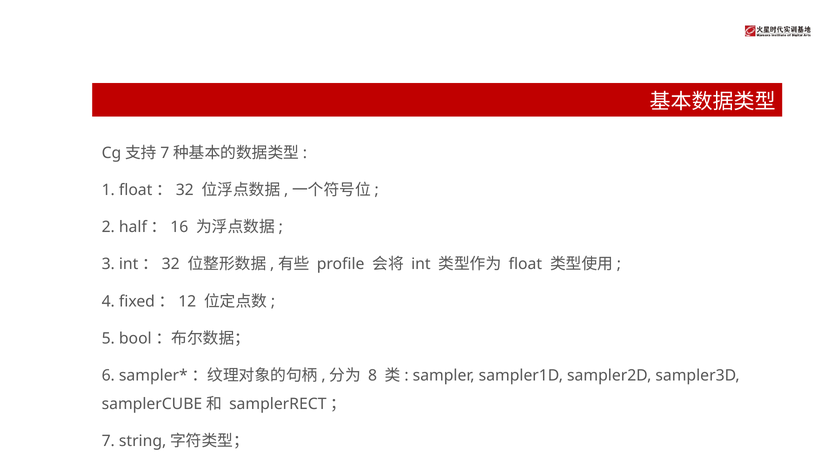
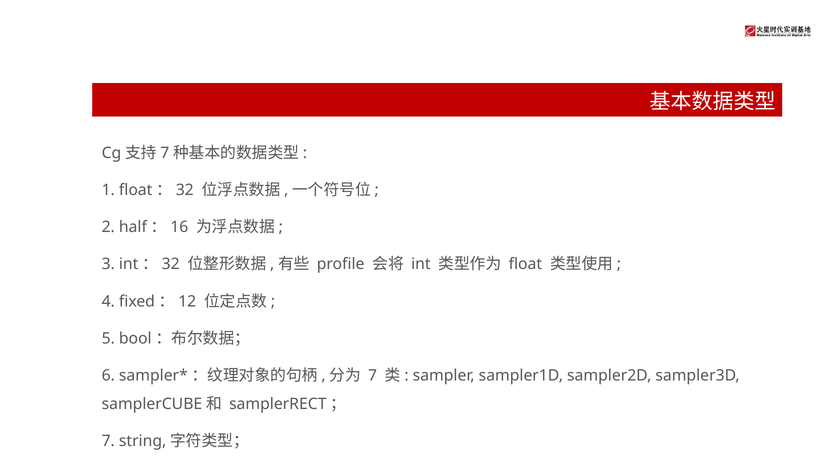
8: 8 -> 7 (373, 375)
